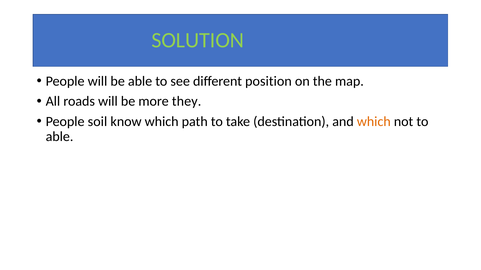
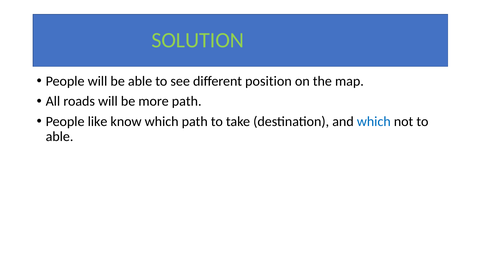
more they: they -> path (187, 101)
soil: soil -> like (98, 122)
which colour: orange -> blue (374, 122)
